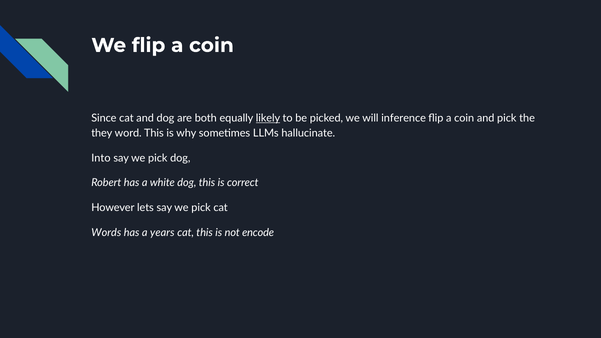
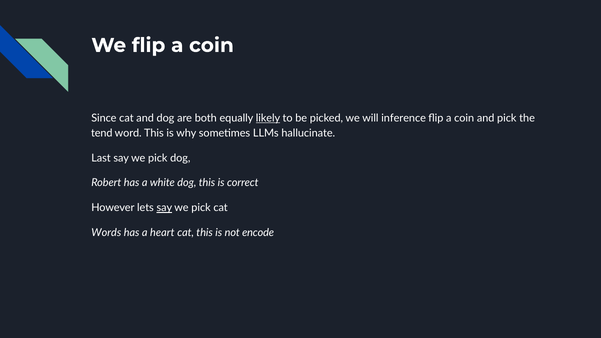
they: they -> tend (102, 133)
Into: Into -> Last (101, 158)
say underline: none -> present (164, 208)
years: years -> heart (162, 233)
